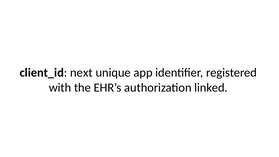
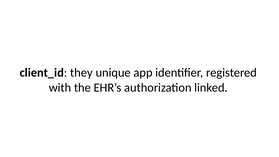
next: next -> they (81, 73)
